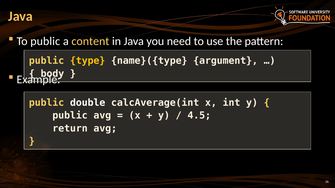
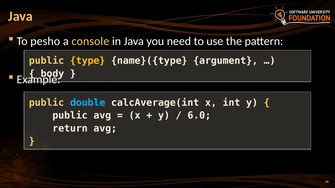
To public: public -> pesho (45, 41)
content: content -> console (90, 41)
double colour: white -> light blue (88, 103)
4.5: 4.5 -> 6.0 (199, 116)
